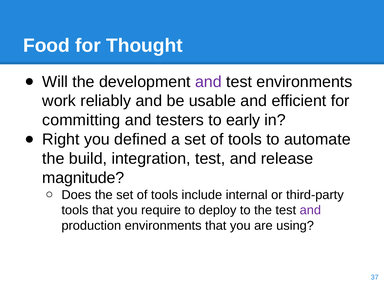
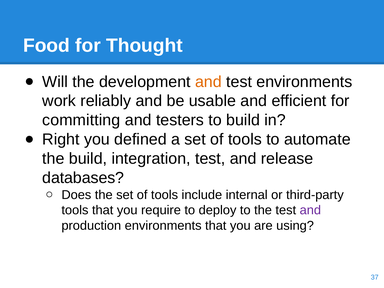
and colour: purple -> orange (208, 82)
to early: early -> build (243, 120)
magnitude: magnitude -> databases (83, 178)
